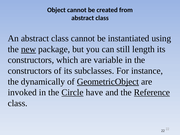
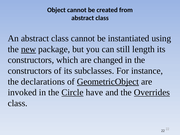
variable: variable -> changed (108, 60)
dynamically: dynamically -> declarations (43, 82)
Reference: Reference -> Overrides (152, 92)
